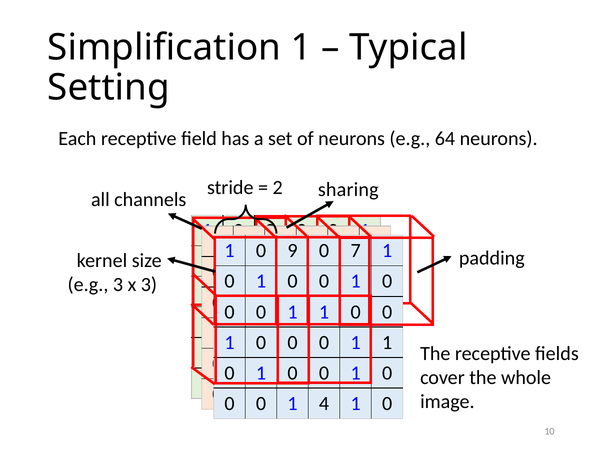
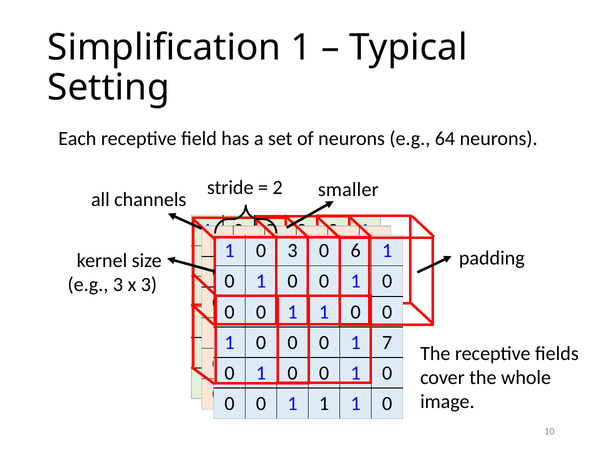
sharing: sharing -> smaller (348, 189)
0 9: 9 -> 3 (293, 250)
7: 7 -> 6 (356, 250)
1: 1 -> 7 (387, 342)
4: 4 -> 1 (324, 403)
